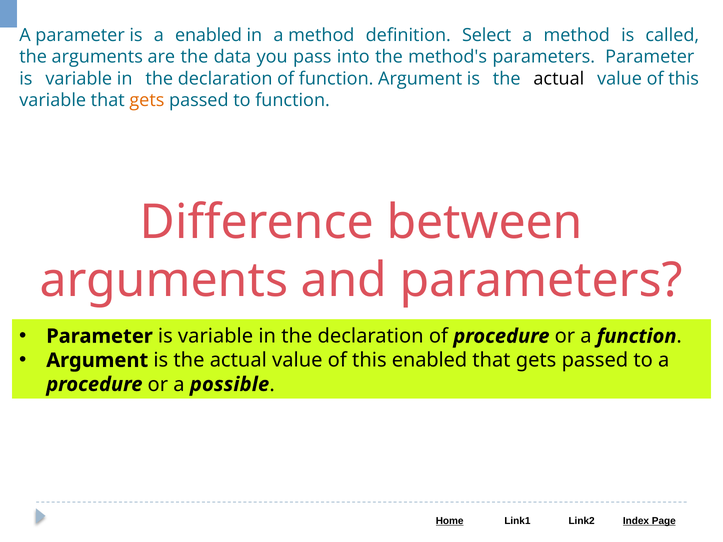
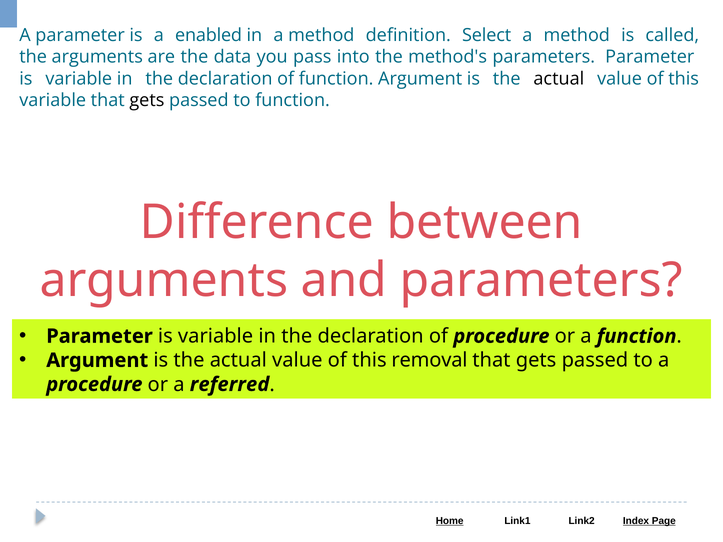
gets colour: orange -> black (147, 100)
this enabled: enabled -> removal (429, 360)
possible: possible -> referred (230, 385)
